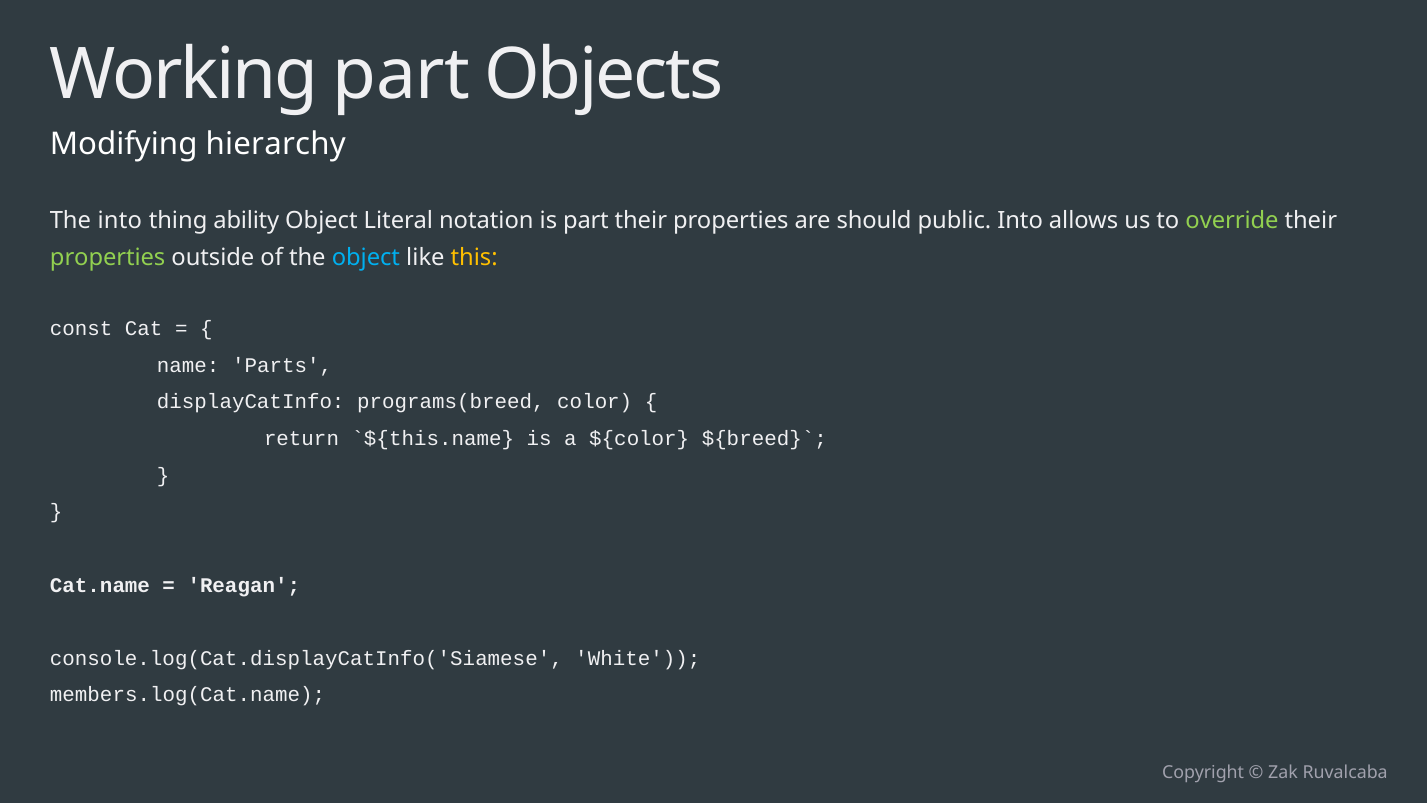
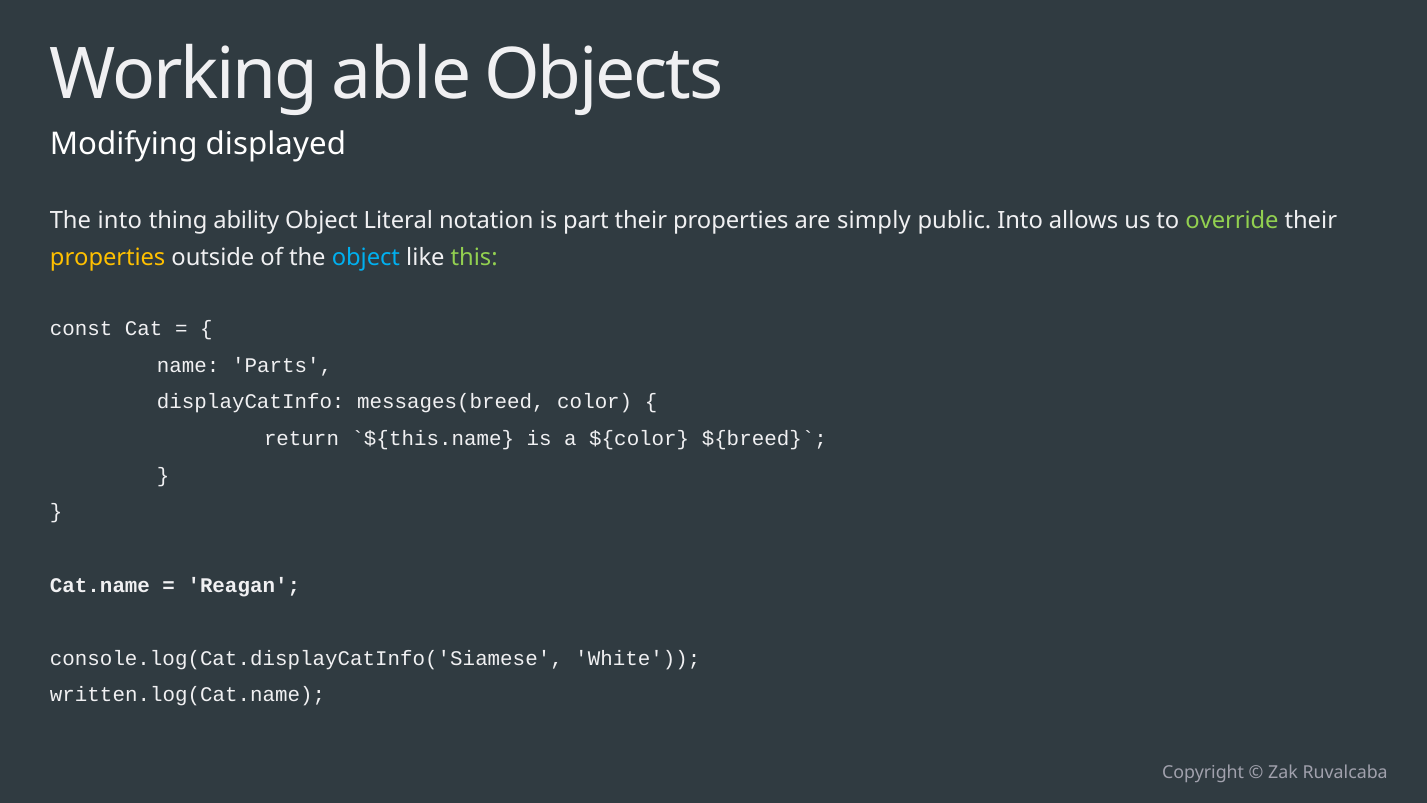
Working part: part -> able (402, 75)
hierarchy: hierarchy -> displayed (276, 144)
should: should -> simply (874, 220)
properties colour: light green -> yellow (108, 258)
this colour: yellow -> light green (474, 258)
programs(breed: programs(breed -> messages(breed (451, 402)
members.log(Cat.name: members.log(Cat.name -> written.log(Cat.name (188, 695)
